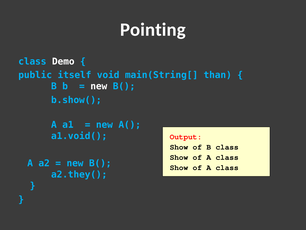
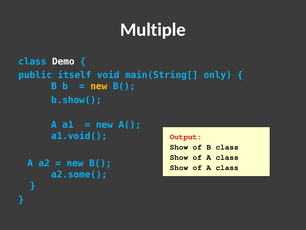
Pointing: Pointing -> Multiple (153, 30)
than: than -> only (218, 75)
new colour: white -> yellow (99, 86)
a2.they(: a2.they( -> a2.some( (79, 174)
